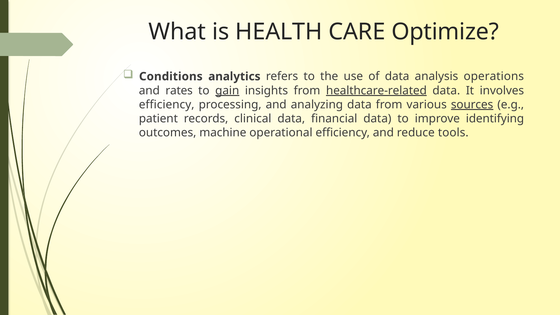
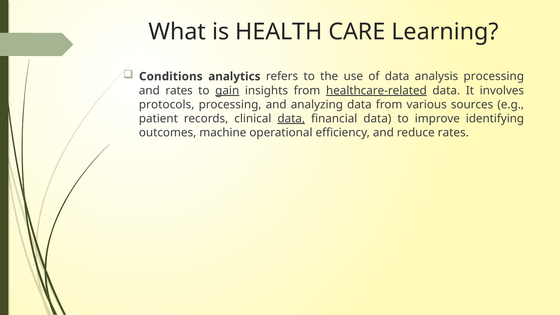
Optimize: Optimize -> Learning (445, 32)
analysis operations: operations -> processing (494, 76)
efficiency: efficiency -> protocols (167, 104)
sources underline: present -> none (472, 104)
data underline: none -> present (291, 118)
reduce tools: tools -> rates (453, 132)
